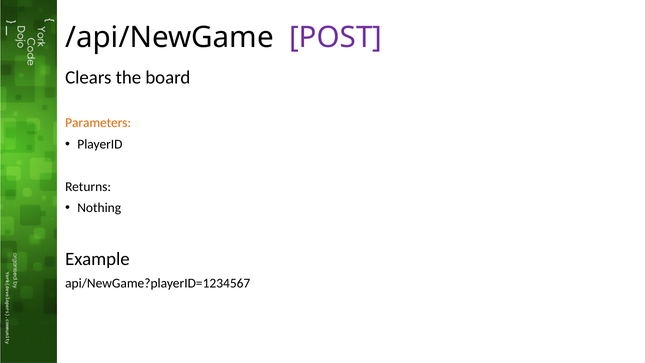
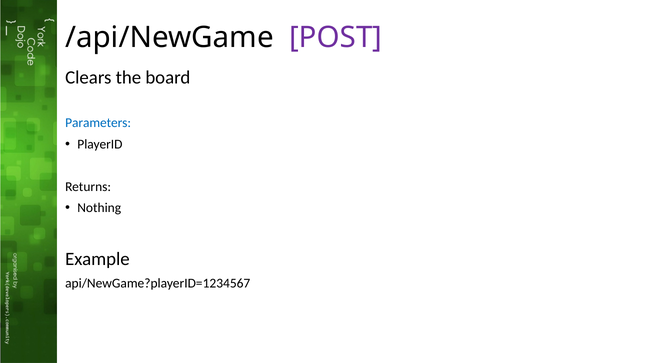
Parameters colour: orange -> blue (98, 123)
